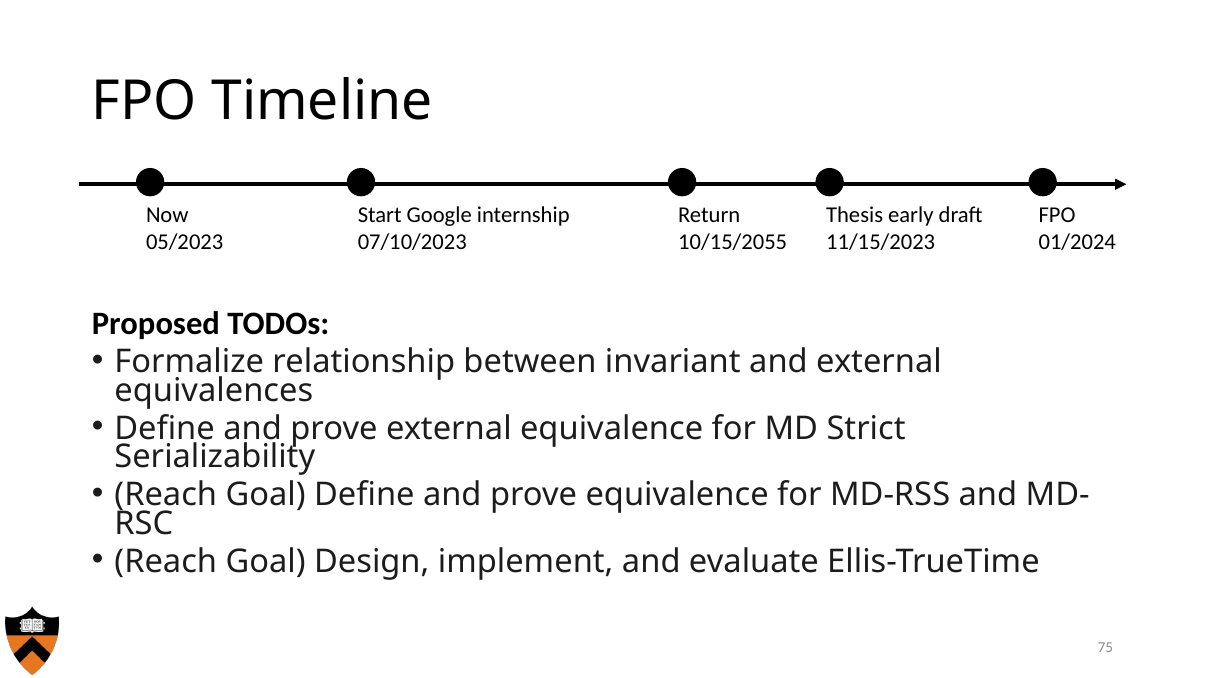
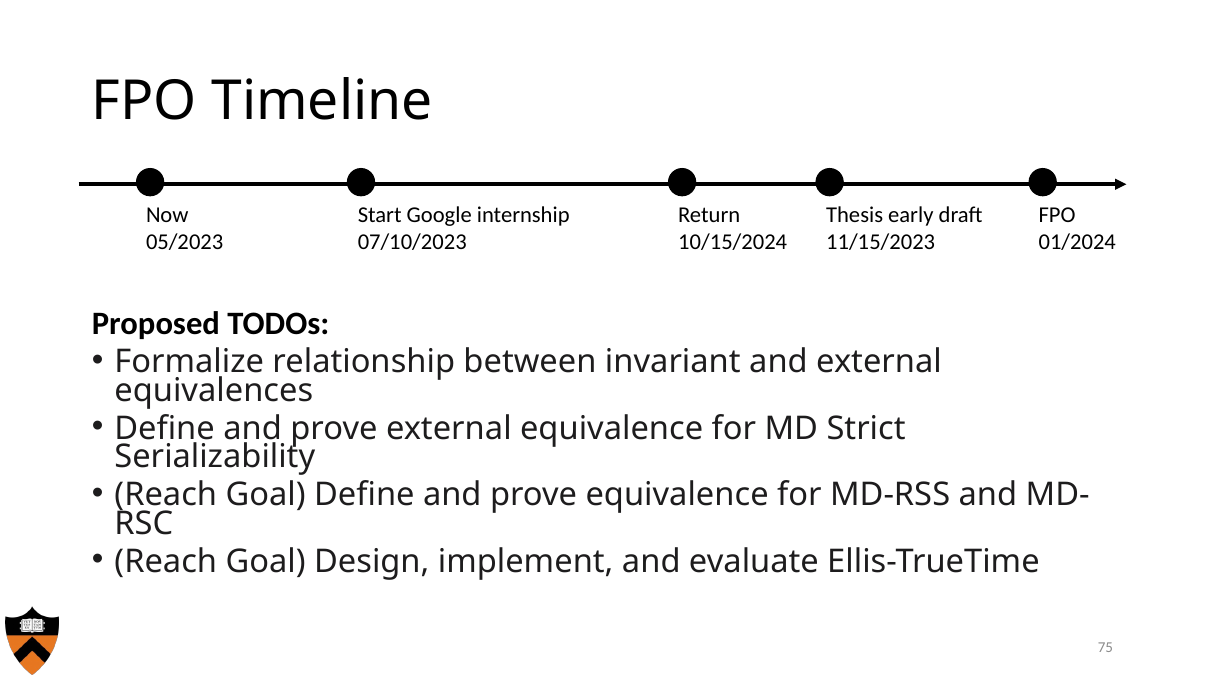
10/15/2055: 10/15/2055 -> 10/15/2024 (733, 242)
